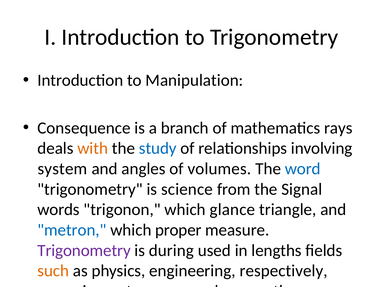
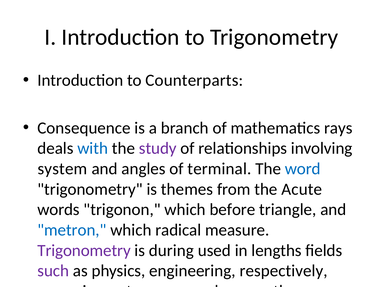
Manipulation: Manipulation -> Counterparts (194, 80)
with colour: orange -> blue (93, 148)
study colour: blue -> purple (158, 148)
volumes: volumes -> terminal (219, 169)
science: science -> themes (187, 189)
Signal: Signal -> Acute (302, 189)
glance: glance -> before (232, 210)
proper: proper -> radical (178, 230)
such colour: orange -> purple (53, 271)
